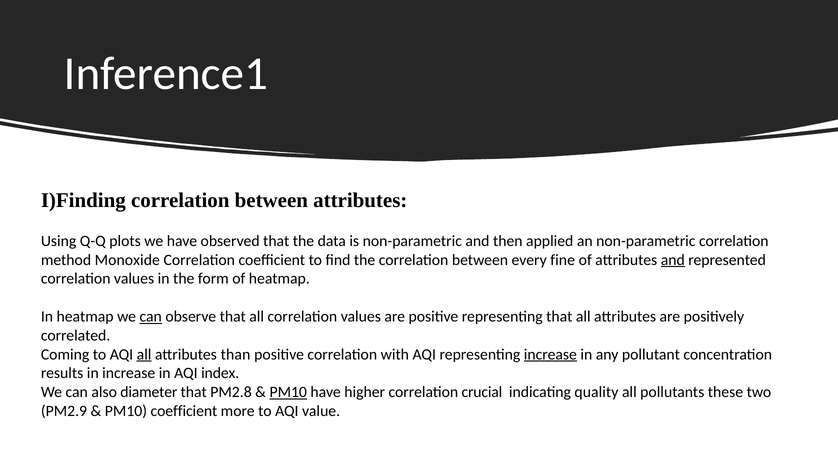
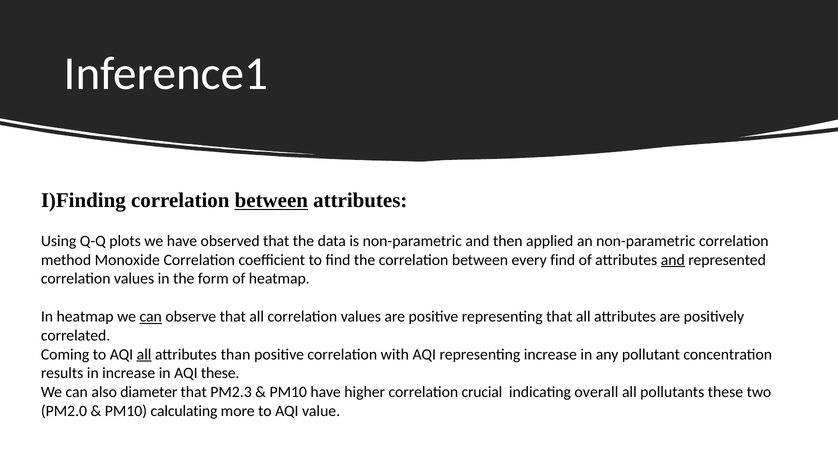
between underline: none -> present (271, 200)
every fine: fine -> find (563, 260)
increase underline: present -> none (550, 354)
AQI index: index -> these (220, 373)
PM2.8: PM2.8 -> PM2.3 (231, 392)
PM10 underline: present -> none (288, 392)
quality: quality -> overall (596, 392)
PM2.9: PM2.9 -> PM2.0 (64, 410)
PM10 coefficient: coefficient -> calculating (184, 410)
